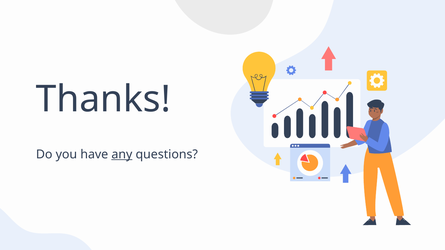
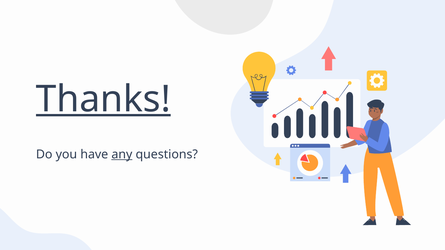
Thanks underline: none -> present (103, 99)
